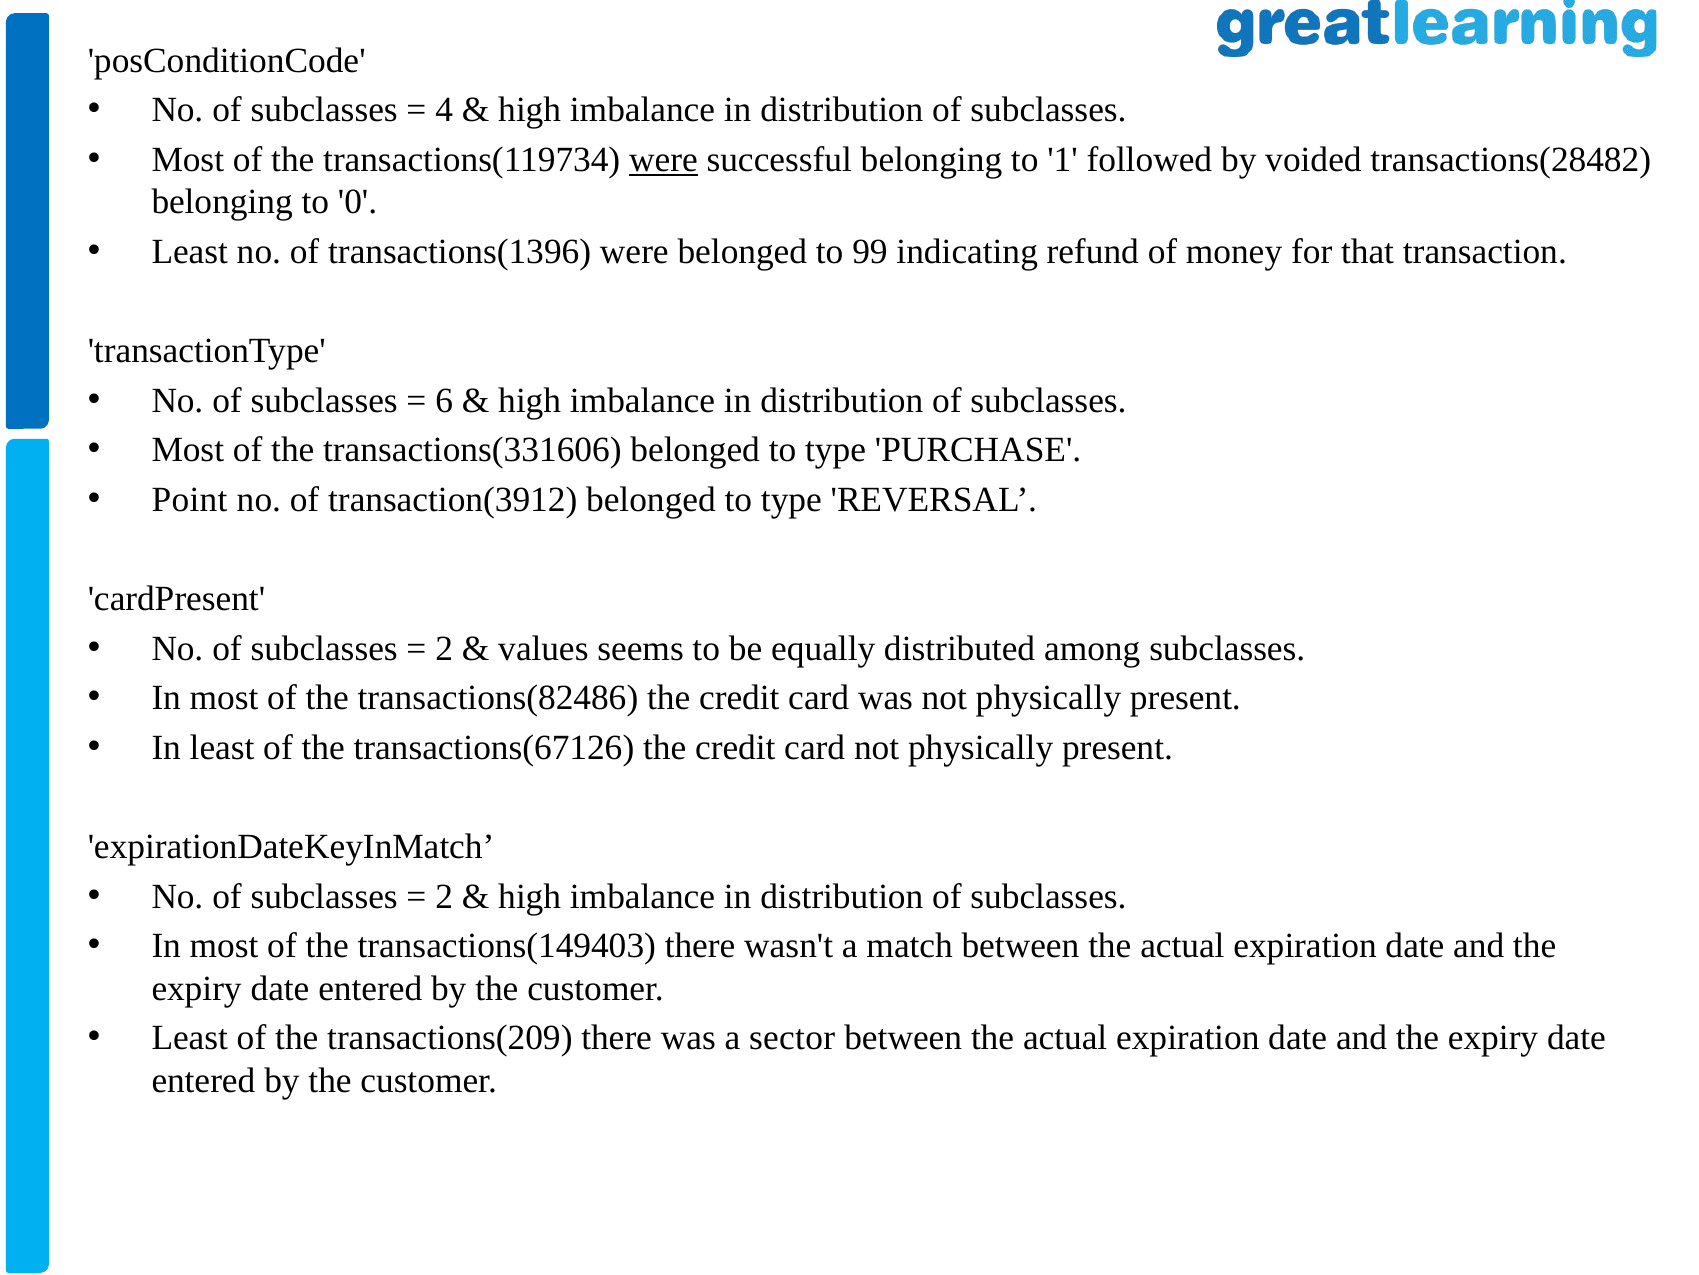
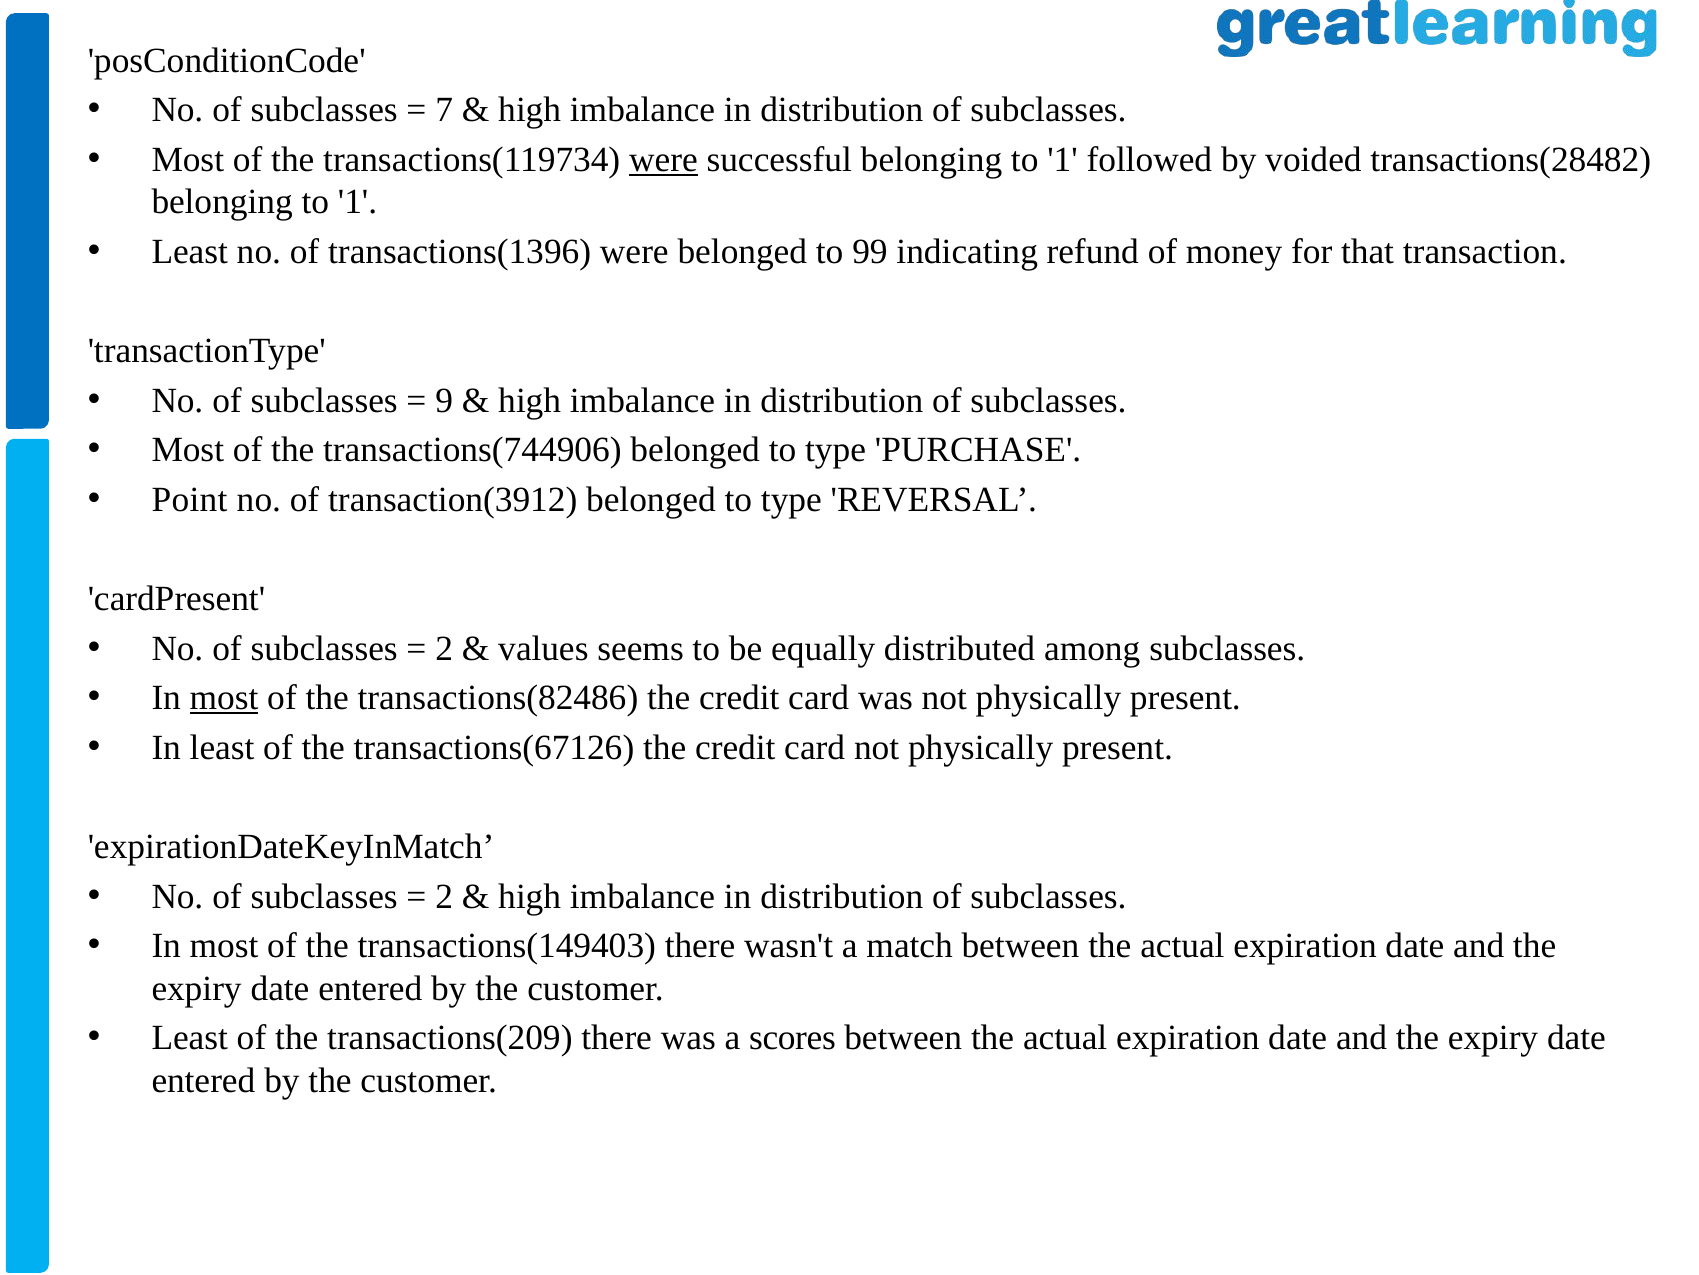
4: 4 -> 7 (444, 110)
0: 0 -> 1 (358, 202)
6: 6 -> 9 (444, 400)
transactions(331606: transactions(331606 -> transactions(744906 (472, 450)
most underline: none -> present (224, 698)
sector: sector -> scores (792, 1038)
